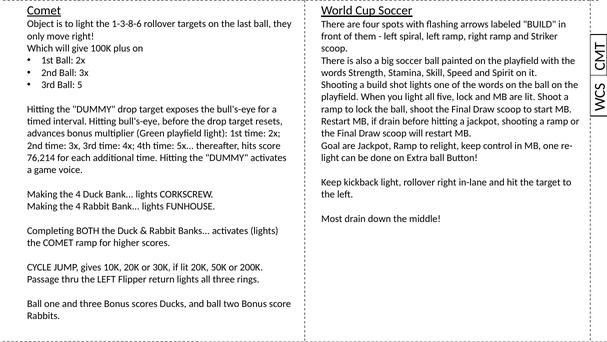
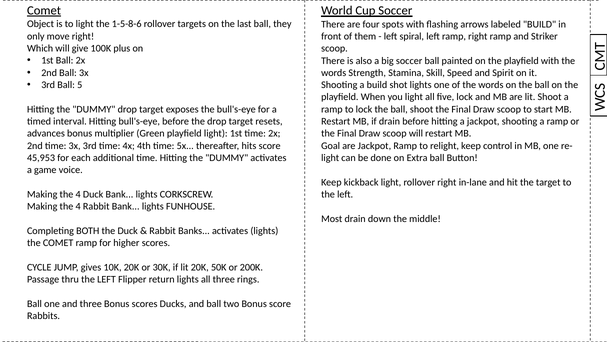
1-3-8-6: 1-3-8-6 -> 1-5-8-6 (127, 24)
76,214: 76,214 -> 45,953 (41, 158)
